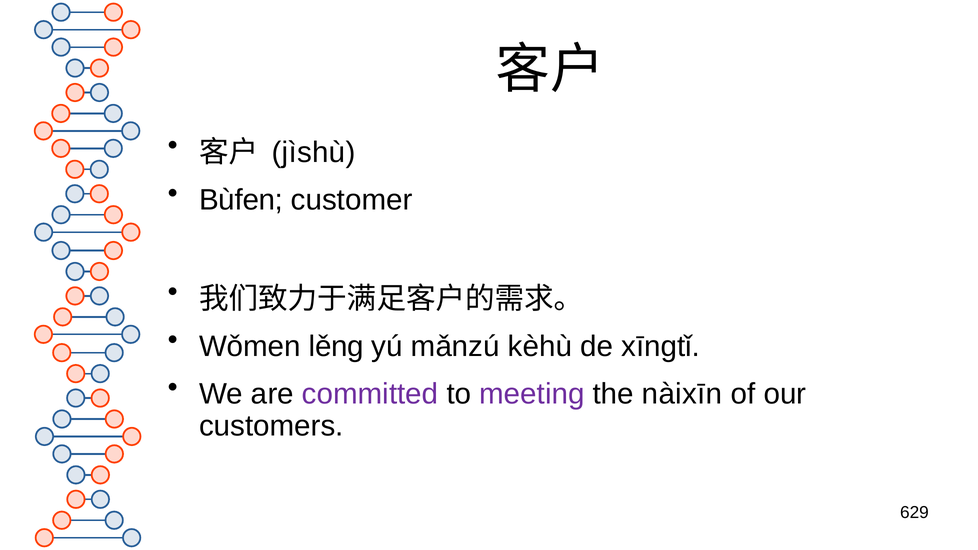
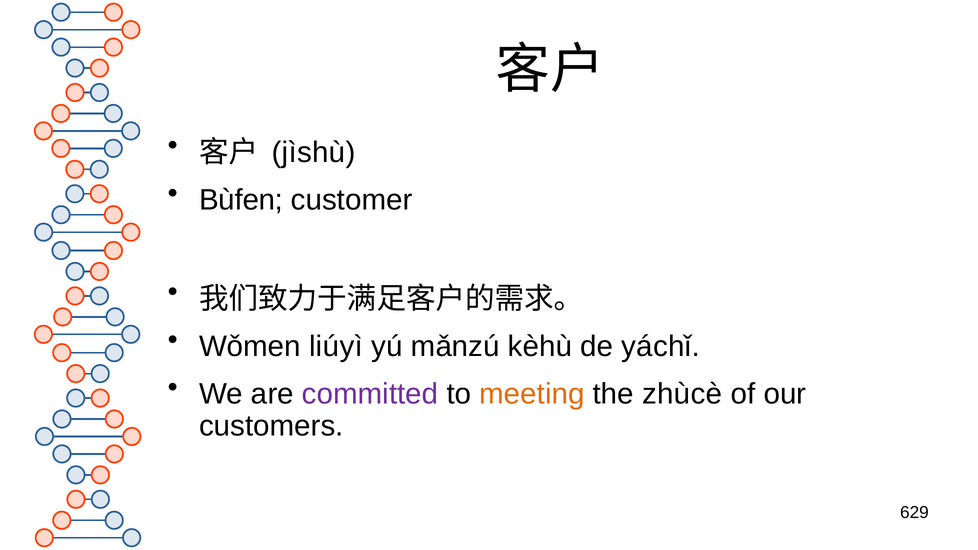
lěng: lěng -> liúyì (336, 347)
xīngtǐ: xīngtǐ -> yáchǐ (661, 347)
meeting colour: purple -> orange (532, 394)
nàixīn: nàixīn -> zhùcè (682, 394)
